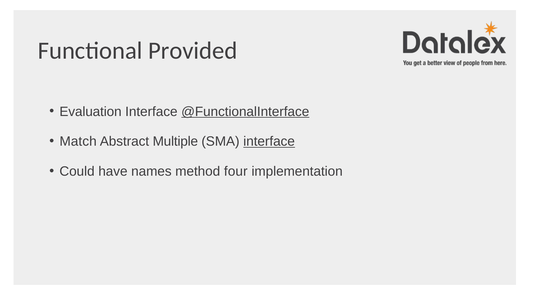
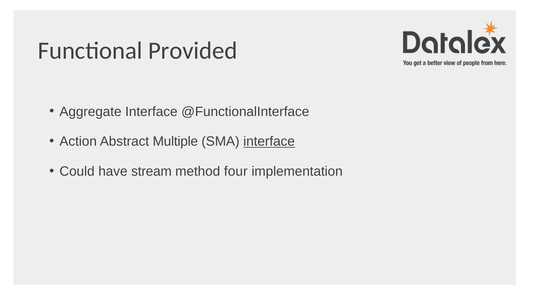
Evaluation: Evaluation -> Aggregate (91, 111)
@FunctionalInterface underline: present -> none (245, 111)
Match: Match -> Action (78, 141)
names: names -> stream (151, 171)
